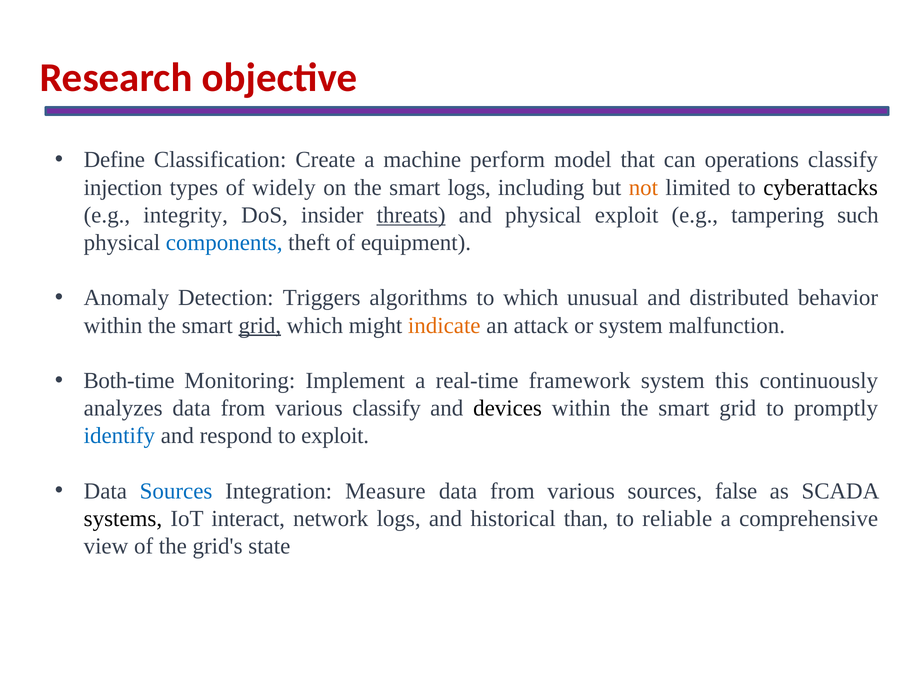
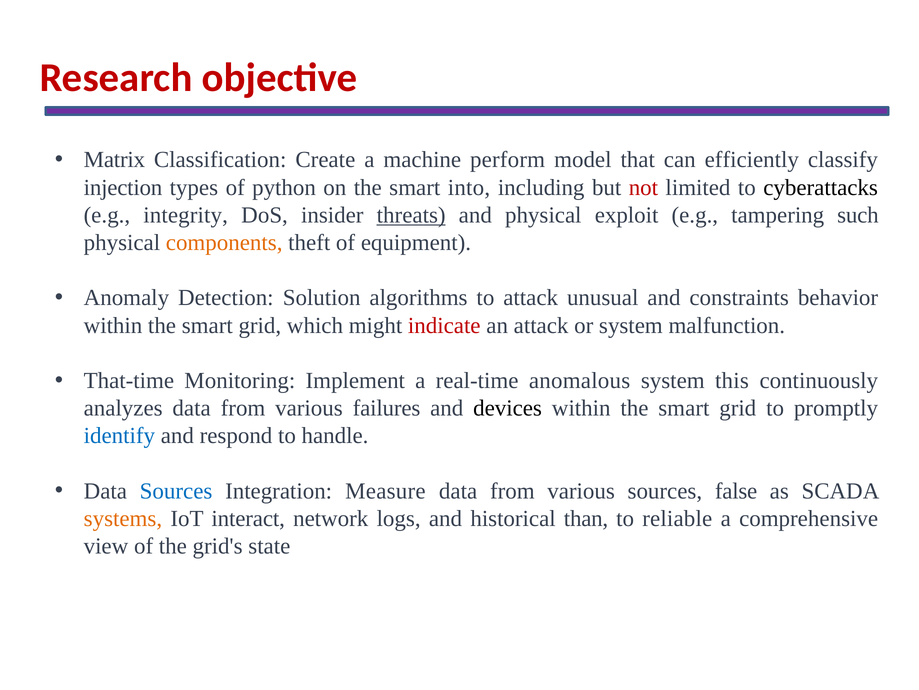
Define: Define -> Matrix (114, 160)
operations: operations -> efficiently (752, 160)
widely: widely -> python (284, 187)
smart logs: logs -> into (469, 187)
not colour: orange -> red (643, 187)
components colour: blue -> orange (224, 242)
Triggers: Triggers -> Solution (322, 298)
to which: which -> attack (531, 298)
distributed: distributed -> constraints (739, 298)
grid underline: present -> none (260, 325)
indicate colour: orange -> red (444, 325)
Both-time: Both-time -> That-time (129, 380)
framework: framework -> anomalous (580, 380)
various classify: classify -> failures (387, 408)
to exploit: exploit -> handle (335, 435)
systems colour: black -> orange (123, 518)
